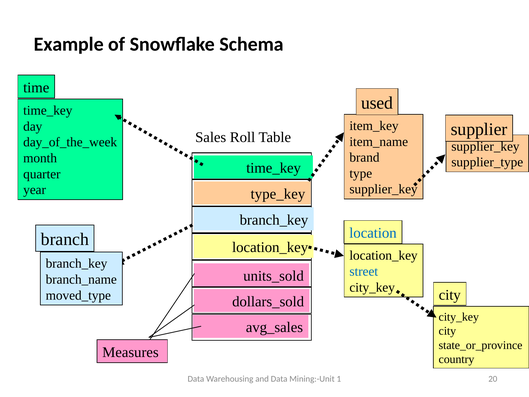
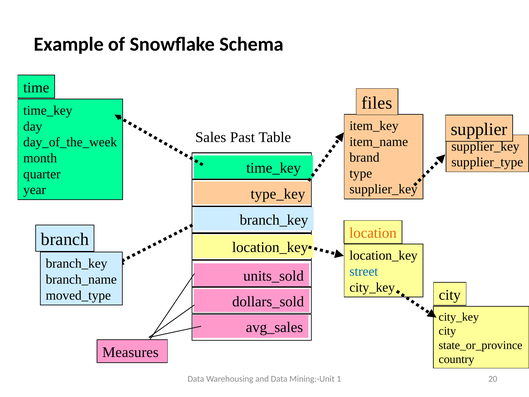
used: used -> files (377, 103)
Roll: Roll -> Past (242, 137)
location colour: blue -> orange (373, 233)
